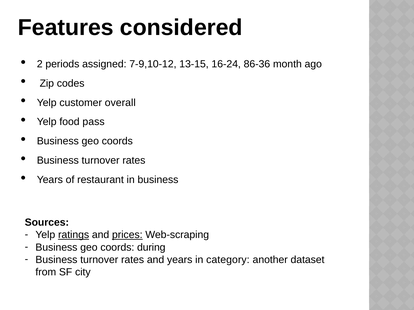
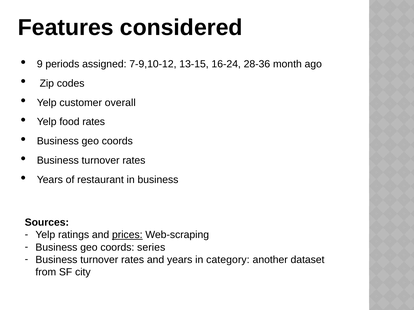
2: 2 -> 9 (40, 64)
86-36: 86-36 -> 28-36 (257, 64)
food pass: pass -> rates (94, 122)
ratings underline: present -> none (74, 235)
during: during -> series (151, 248)
